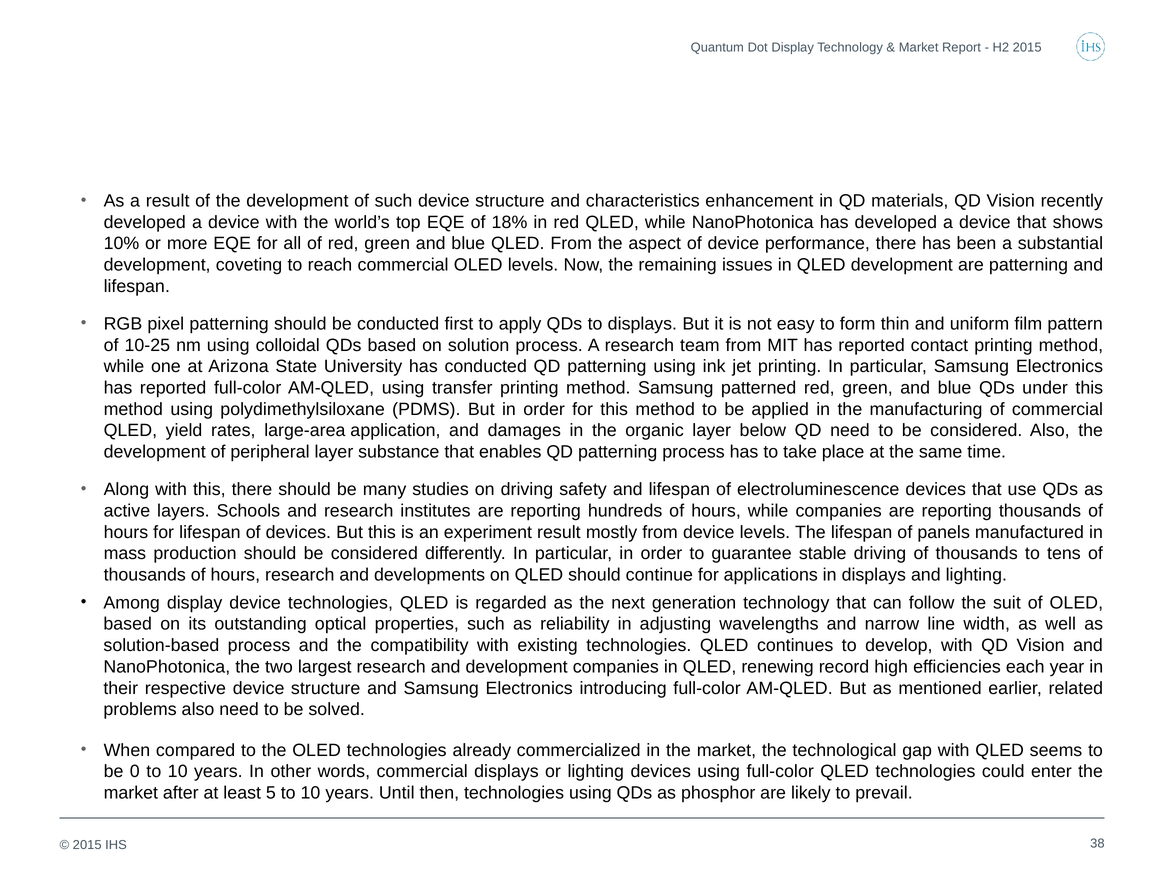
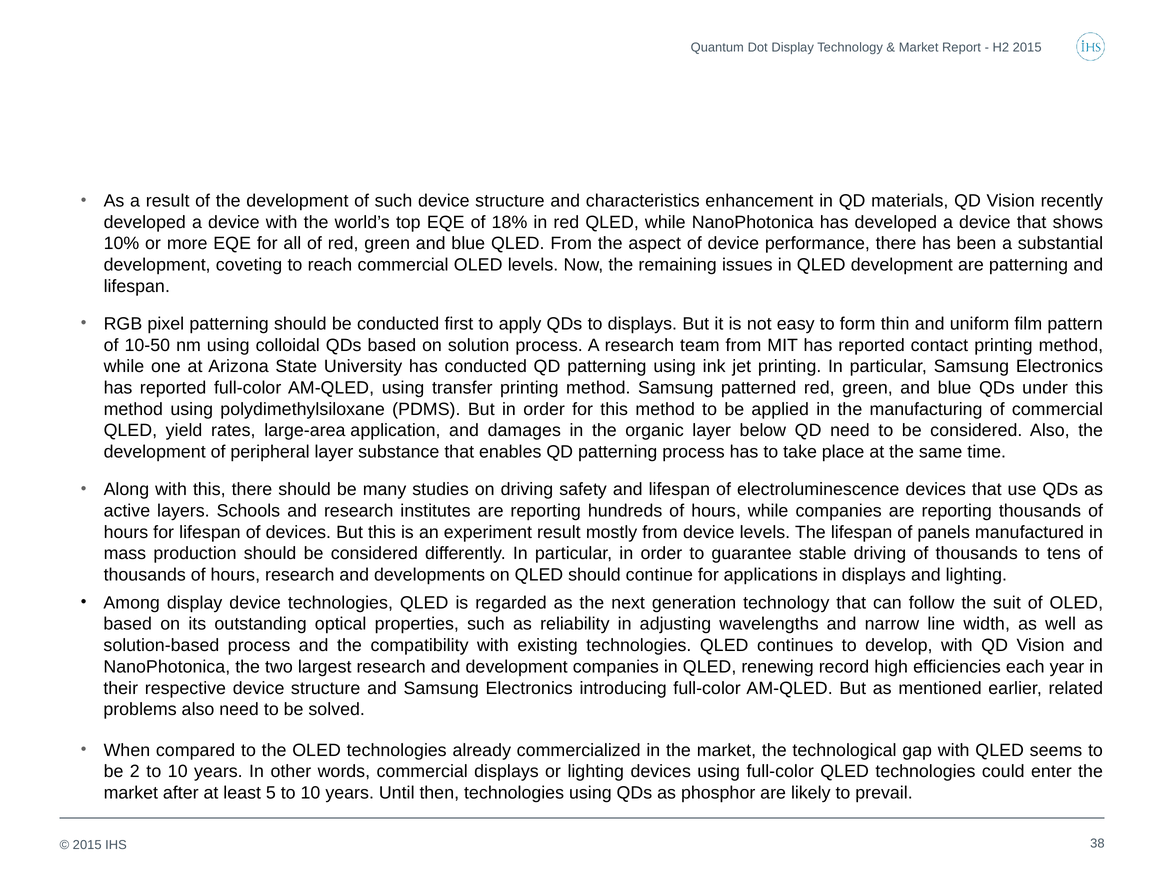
10-25: 10-25 -> 10-50 (147, 345)
0: 0 -> 2 (135, 772)
